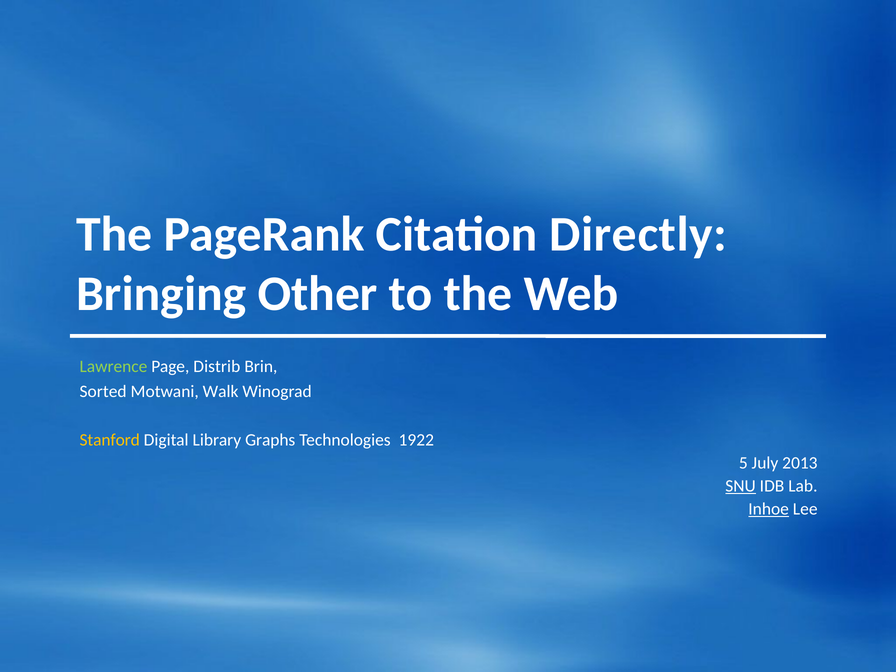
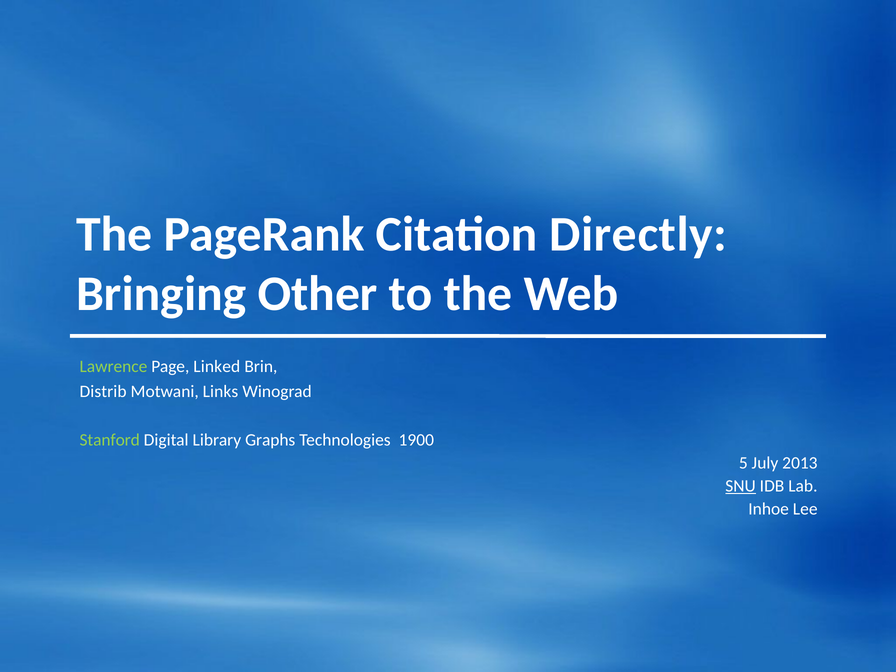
Distrib: Distrib -> Linked (217, 366)
Sorted: Sorted -> Distrib (103, 392)
Walk: Walk -> Links (221, 392)
Stanford colour: yellow -> light green (110, 440)
1922: 1922 -> 1900 (416, 440)
Inhoe underline: present -> none (769, 509)
